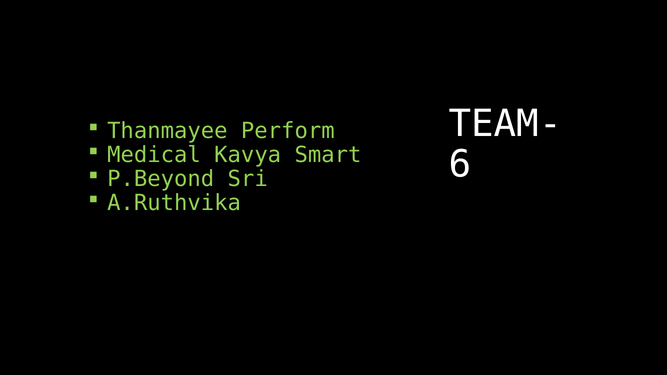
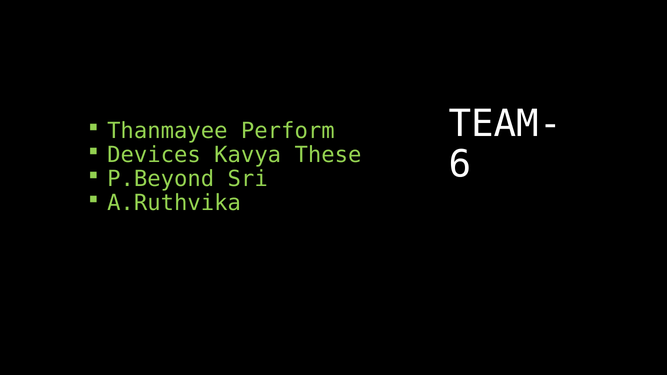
Medical: Medical -> Devices (154, 155)
Smart: Smart -> These (328, 155)
